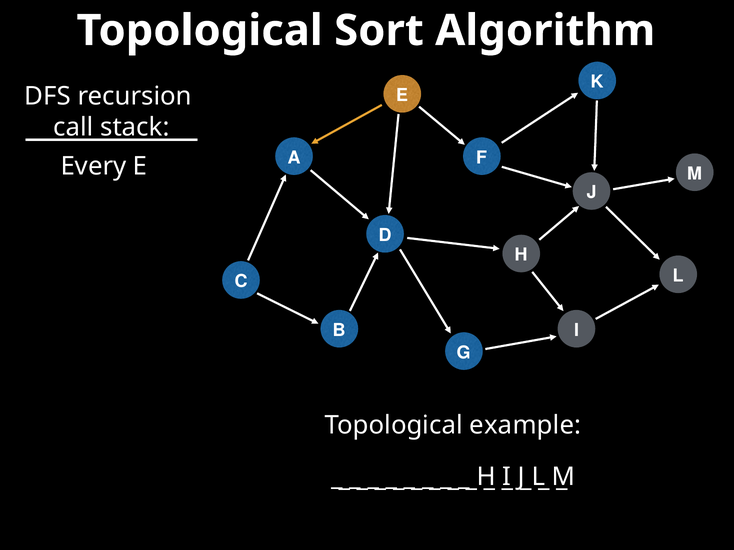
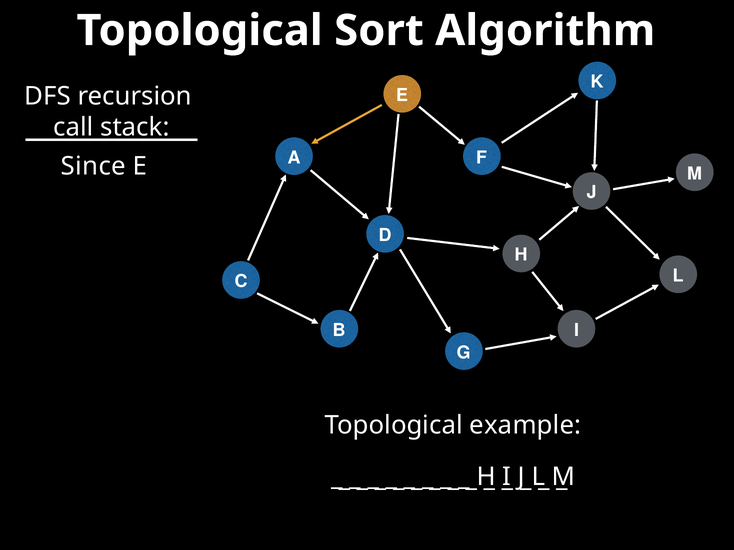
Every: Every -> Since (93, 167)
